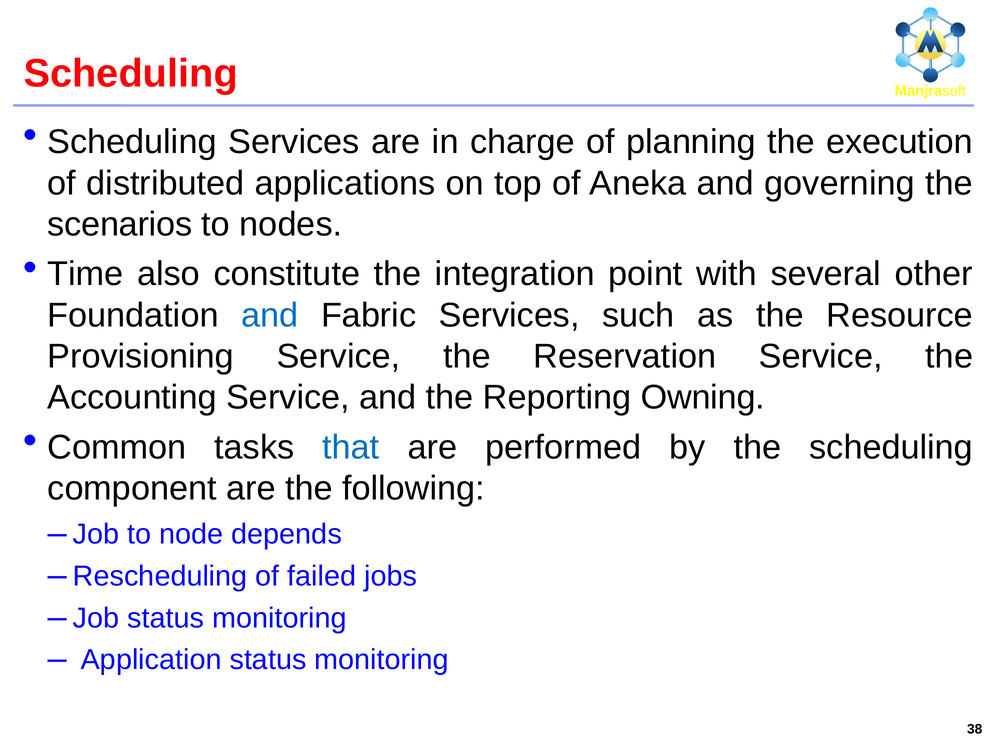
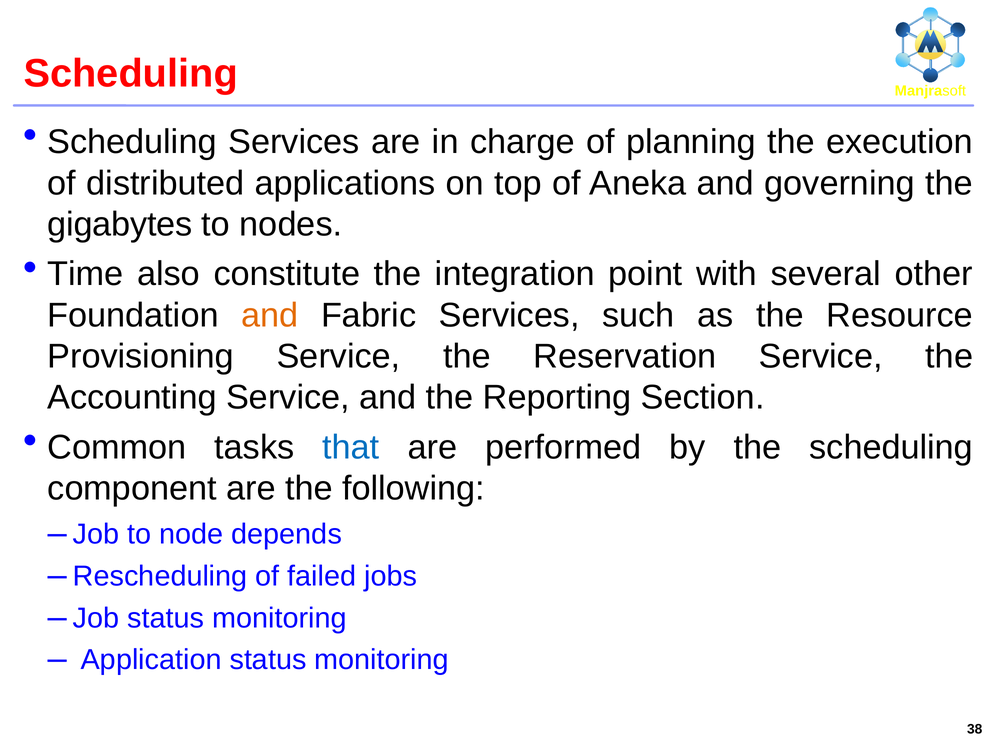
scenarios: scenarios -> gigabytes (120, 224)
and colour: blue -> orange (270, 315)
Owning: Owning -> Section (703, 398)
